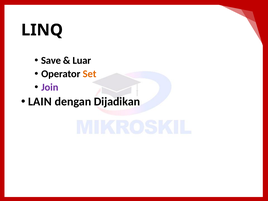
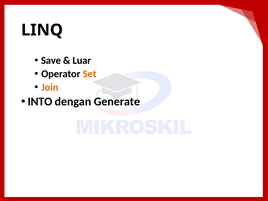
Join colour: purple -> orange (50, 87)
LAIN: LAIN -> INTO (40, 102)
Dijadikan: Dijadikan -> Generate (117, 102)
